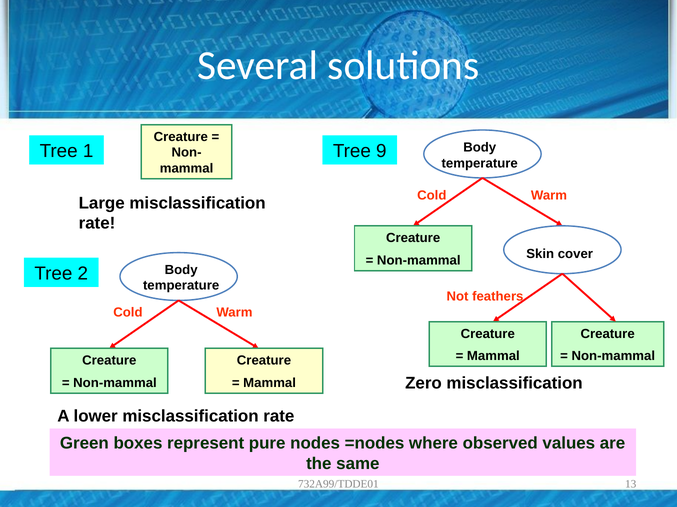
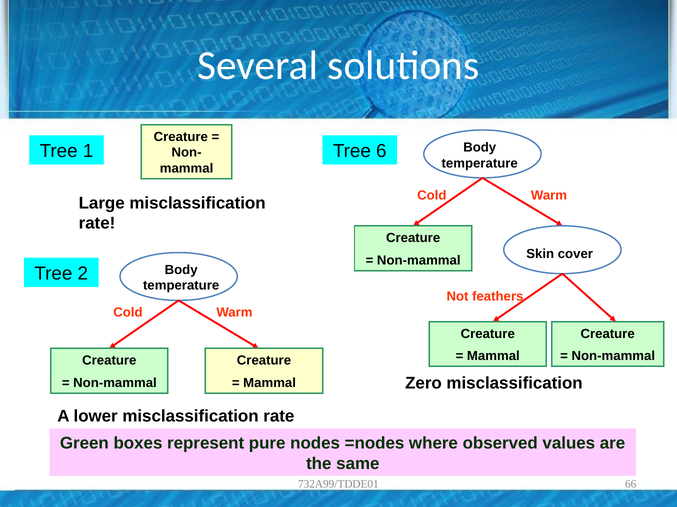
9: 9 -> 6 (381, 151)
13: 13 -> 66 (631, 485)
